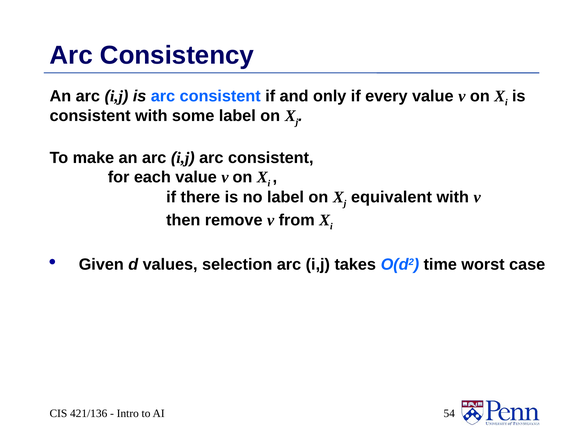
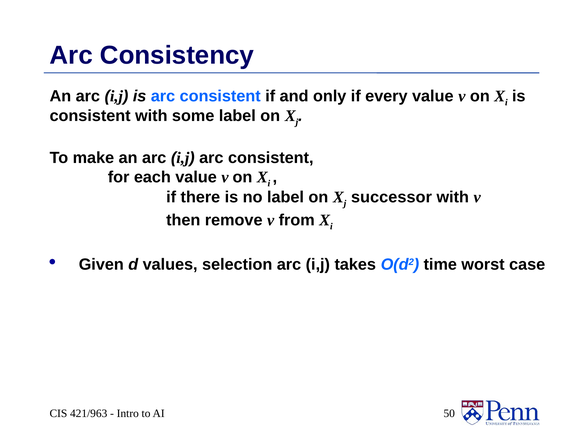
equivalent: equivalent -> successor (391, 197)
421/136: 421/136 -> 421/963 (89, 414)
54: 54 -> 50 (449, 414)
